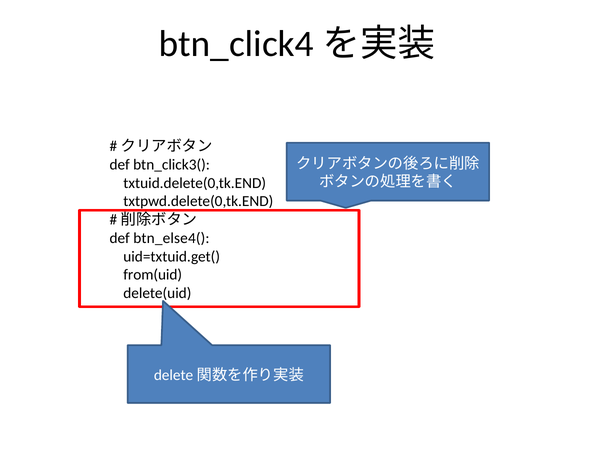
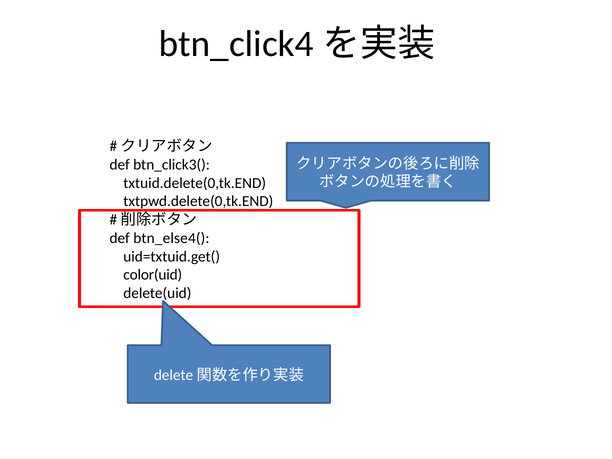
from(uid: from(uid -> color(uid (153, 275)
